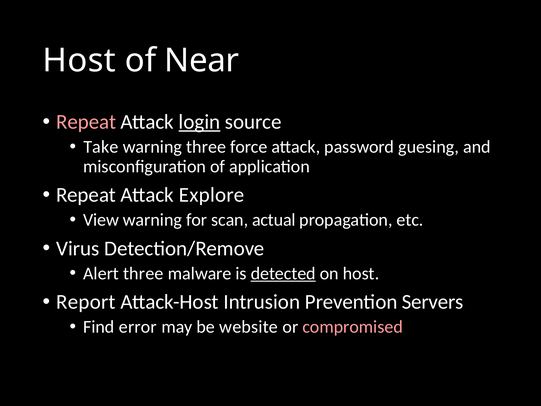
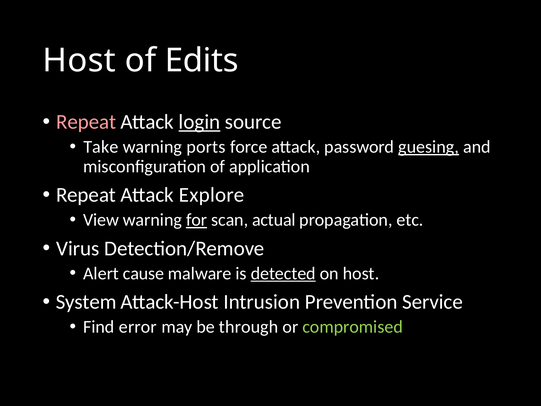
Near: Near -> Edits (202, 61)
warning three: three -> ports (206, 147)
guesing underline: none -> present (429, 147)
for underline: none -> present (197, 220)
Alert three: three -> cause (144, 273)
Report: Report -> System (86, 302)
Servers: Servers -> Service (433, 302)
website: website -> through (249, 327)
compromised colour: pink -> light green (353, 327)
